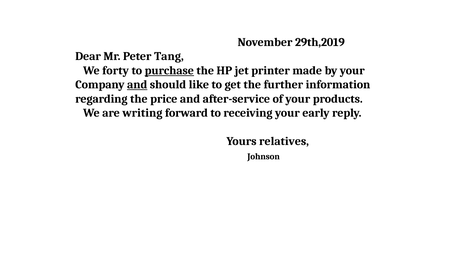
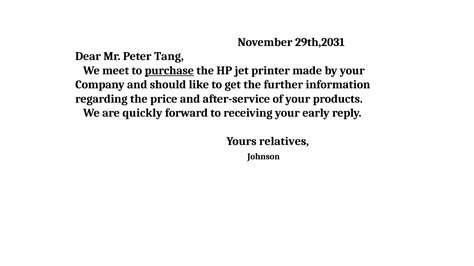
29th,2019: 29th,2019 -> 29th,2031 (320, 42)
forty: forty -> meet (116, 71)
and underline: present -> none (137, 85)
writing: writing -> quickly (142, 113)
